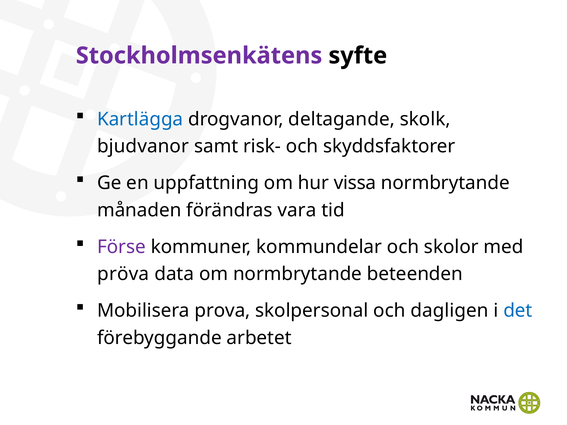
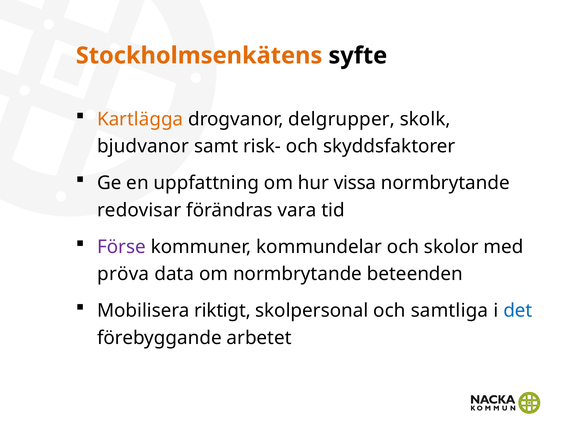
Stockholmsenkätens colour: purple -> orange (199, 56)
Kartlägga colour: blue -> orange (140, 119)
deltagande: deltagande -> delgrupper (342, 119)
månaden: månaden -> redovisar (139, 210)
prova: prova -> riktigt (222, 311)
dagligen: dagligen -> samtliga (449, 311)
